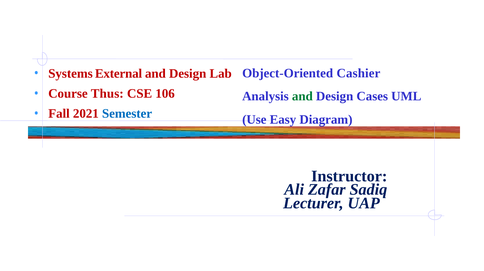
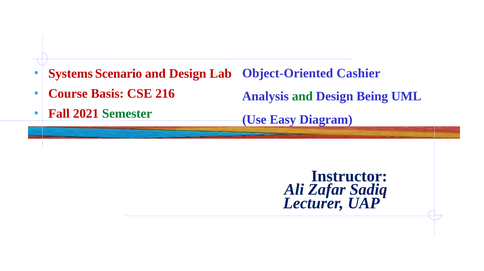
External: External -> Scenario (119, 73)
Thus: Thus -> Basis (107, 94)
106: 106 -> 216 (165, 94)
Cases: Cases -> Being (372, 96)
Semester colour: blue -> green (127, 114)
